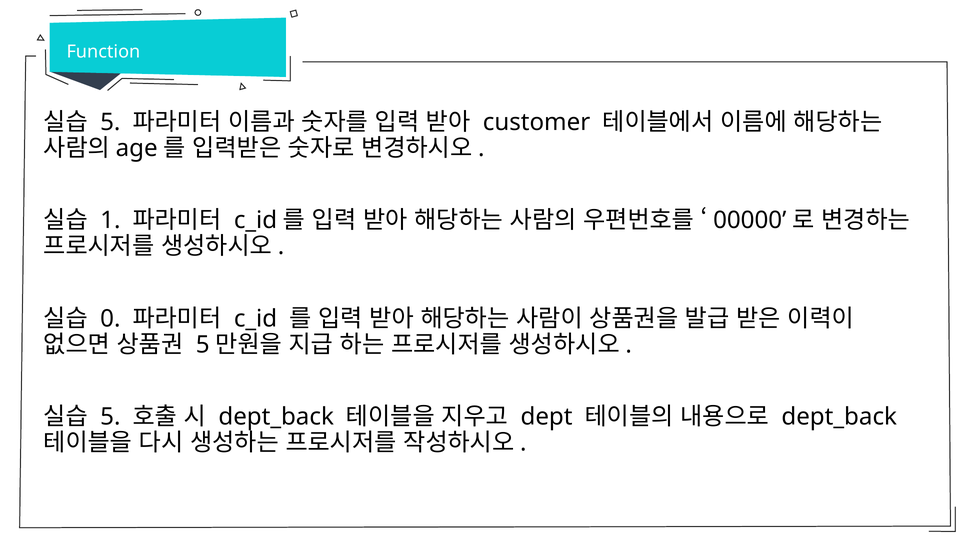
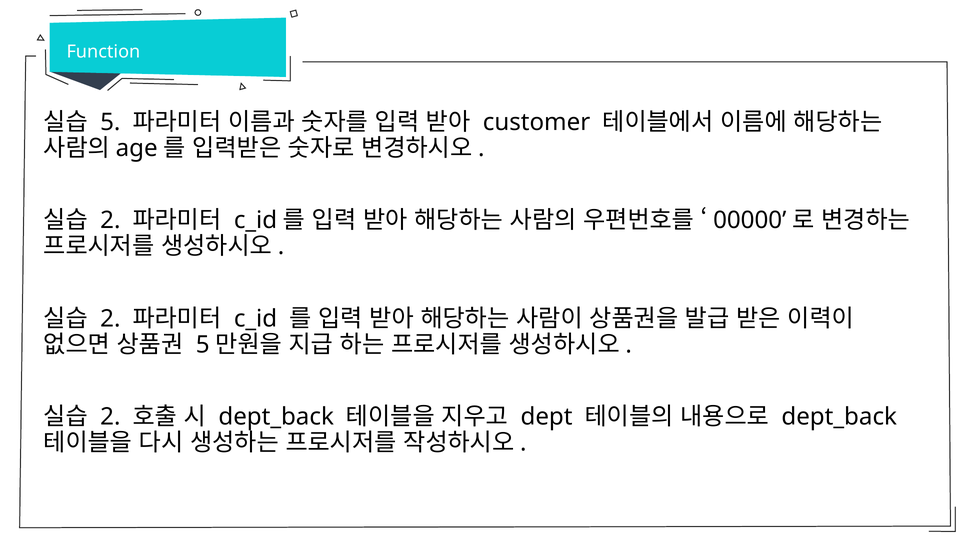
1: 1 -> 2 (110, 220)
0: 0 -> 2 (110, 319)
5: 5 -> 2 (110, 417)
